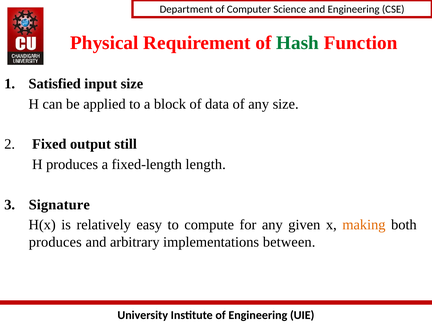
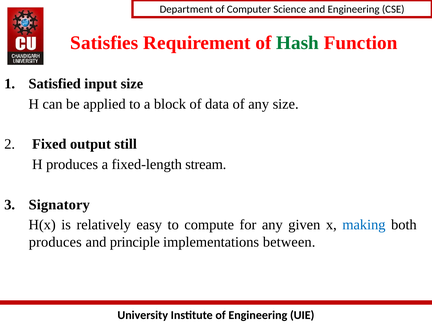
Physical: Physical -> Satisfies (104, 43)
length: length -> stream (206, 164)
Signature: Signature -> Signatory (59, 205)
making colour: orange -> blue (364, 225)
arbitrary: arbitrary -> principle (135, 242)
